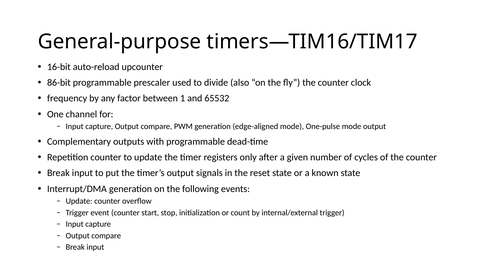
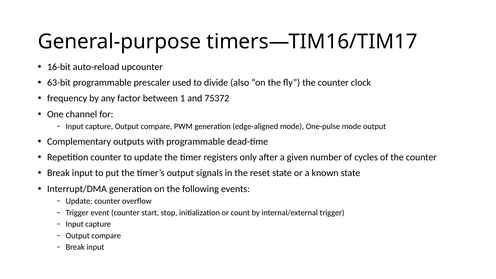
86-bit: 86-bit -> 63-bit (59, 83)
65532: 65532 -> 75372 (217, 98)
